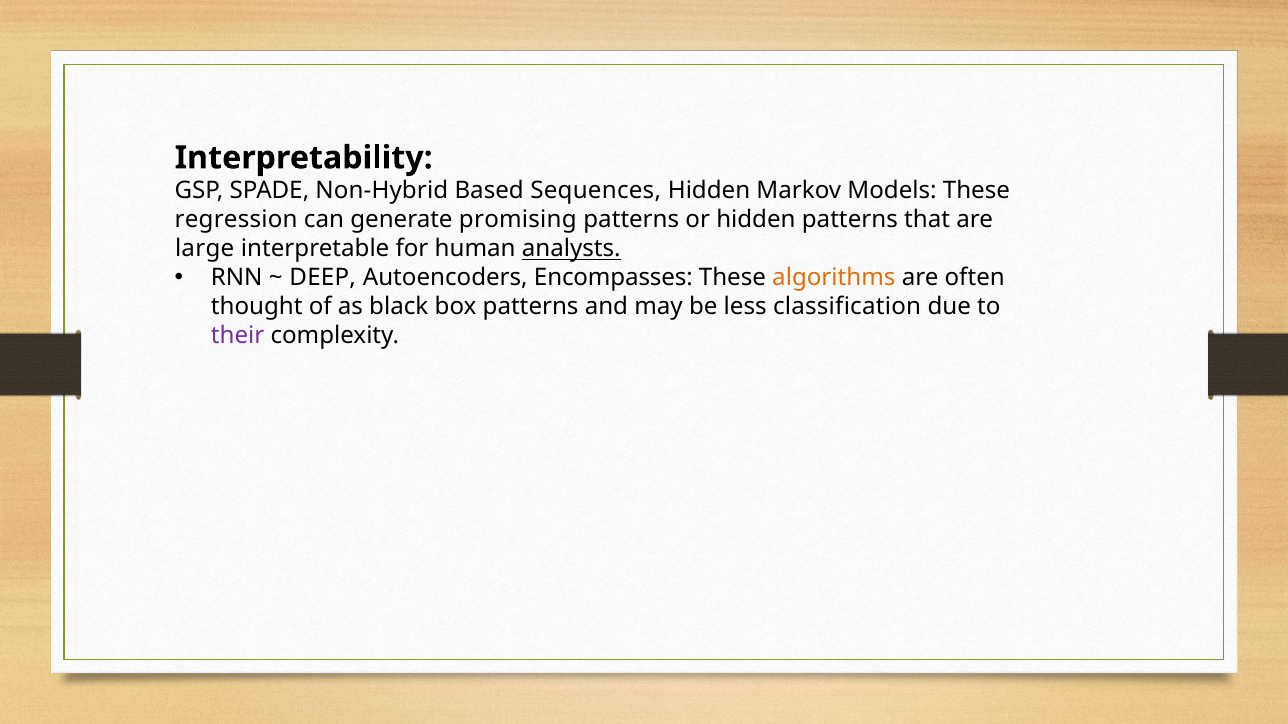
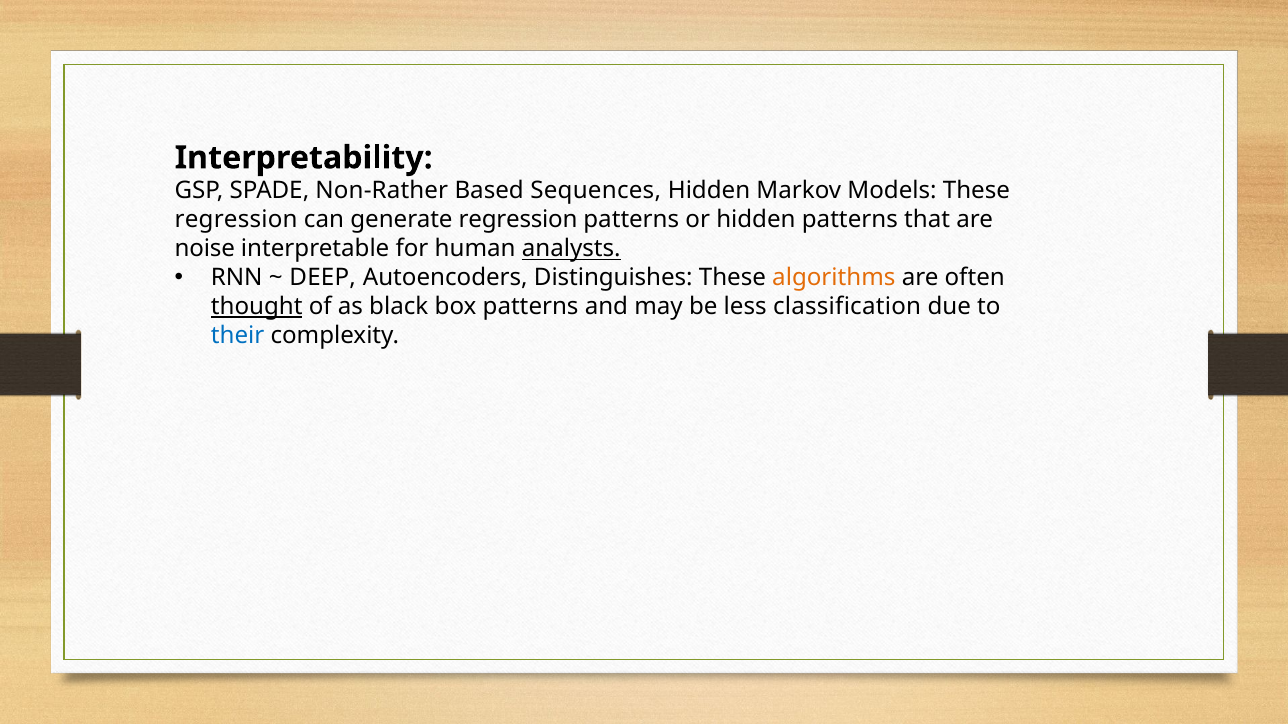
Non-Hybrid: Non-Hybrid -> Non-Rather (382, 191)
generate promising: promising -> regression (518, 220)
large: large -> noise (205, 249)
Encompasses: Encompasses -> Distinguishes (613, 278)
thought underline: none -> present (257, 307)
their colour: purple -> blue (238, 336)
